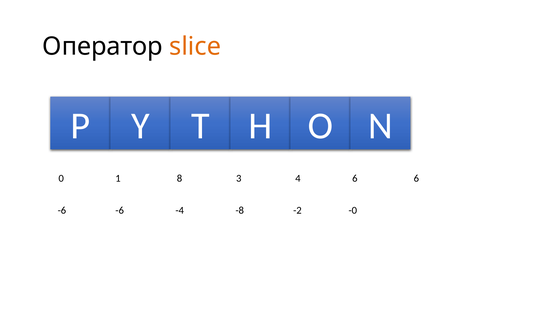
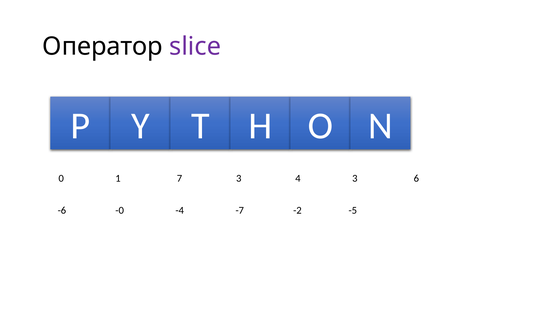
slice colour: orange -> purple (195, 47)
8: 8 -> 7 (180, 178)
4 6: 6 -> 3 (355, 178)
-6 -6: -6 -> -0 (120, 210)
-8: -8 -> -7 (240, 210)
-0: -0 -> -5 (353, 210)
